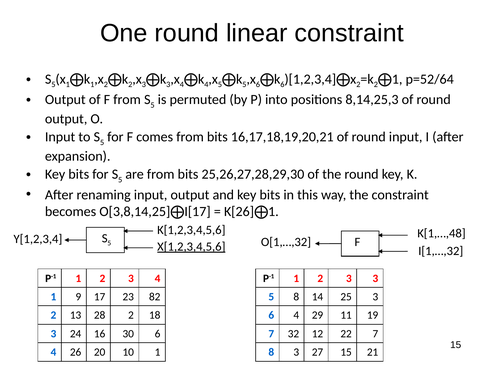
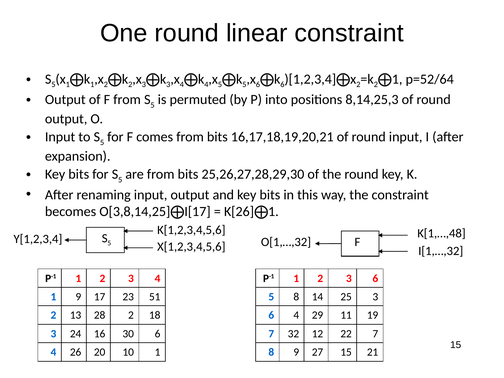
X[1,2,3,4,5,6 underline: present -> none (191, 247)
2 3 3: 3 -> 6 (375, 278)
82: 82 -> 51 (155, 297)
8 3: 3 -> 9 (296, 352)
